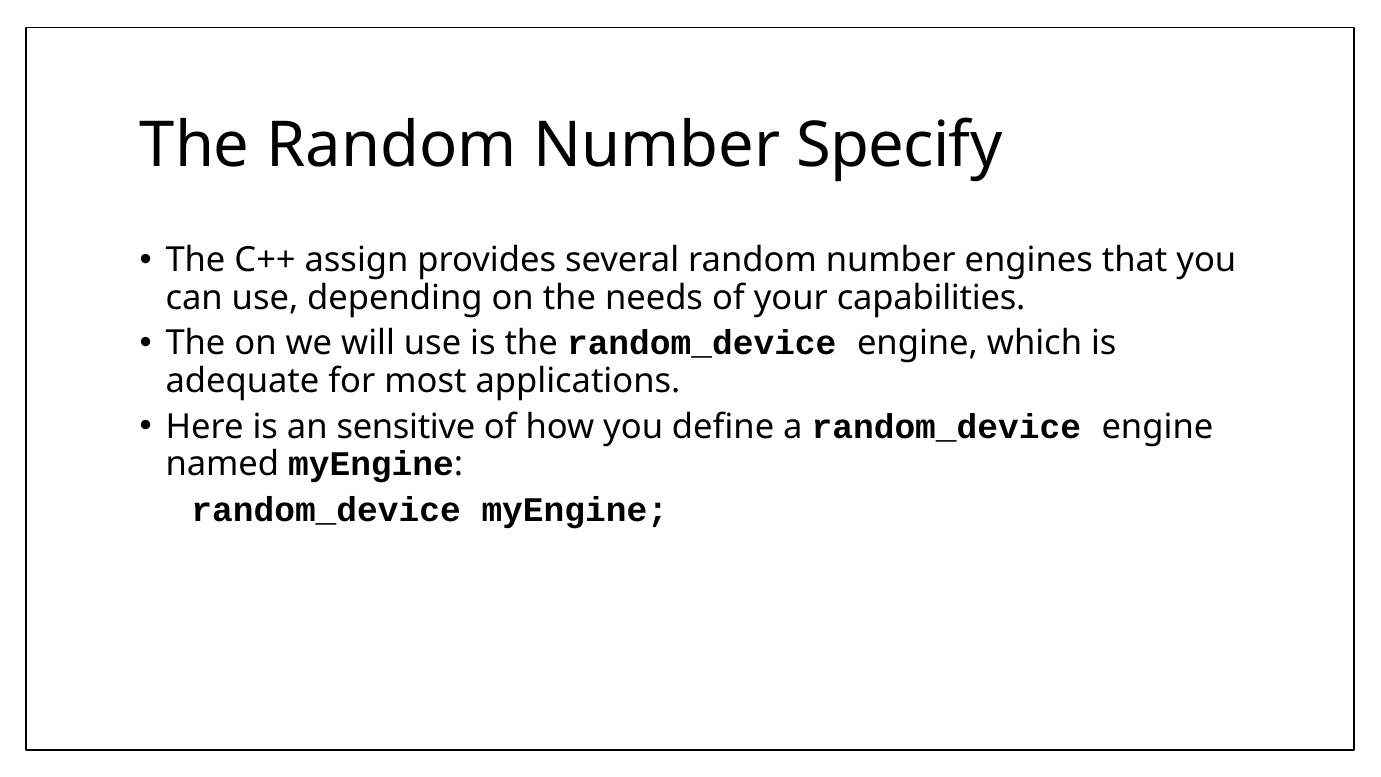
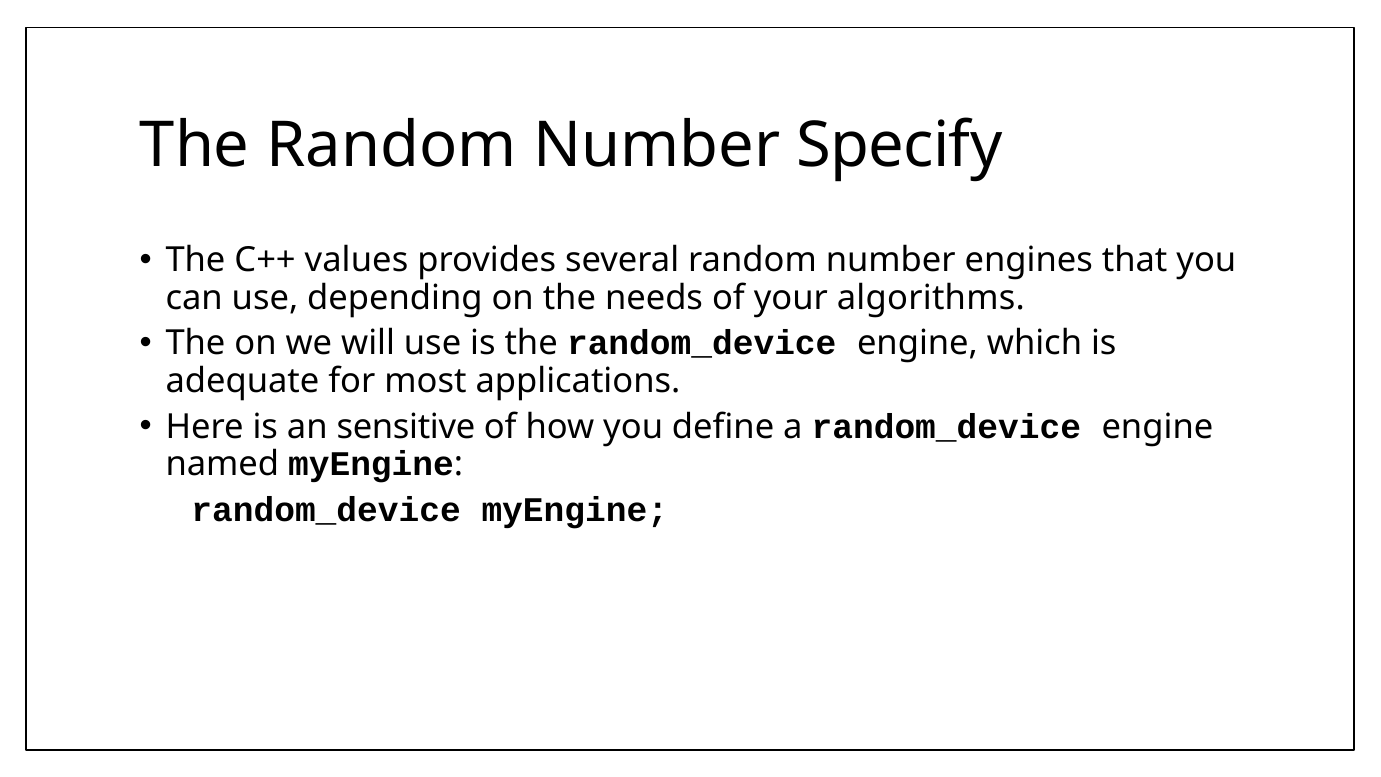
assign: assign -> values (356, 260)
capabilities: capabilities -> algorithms (931, 298)
